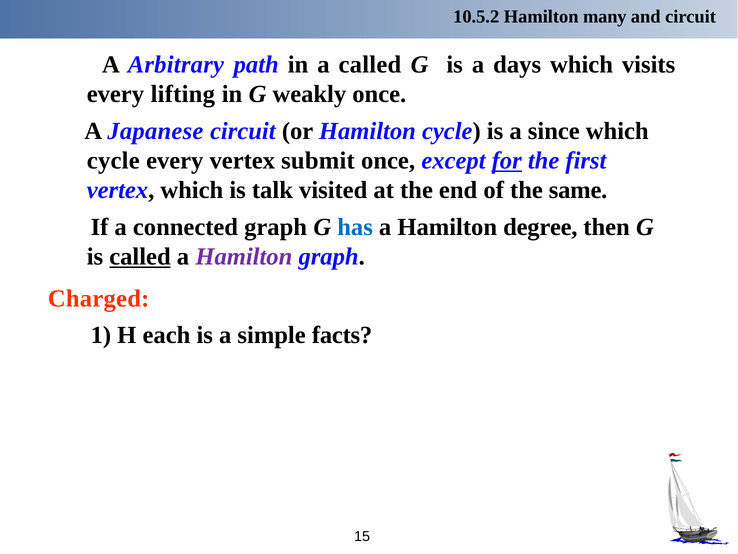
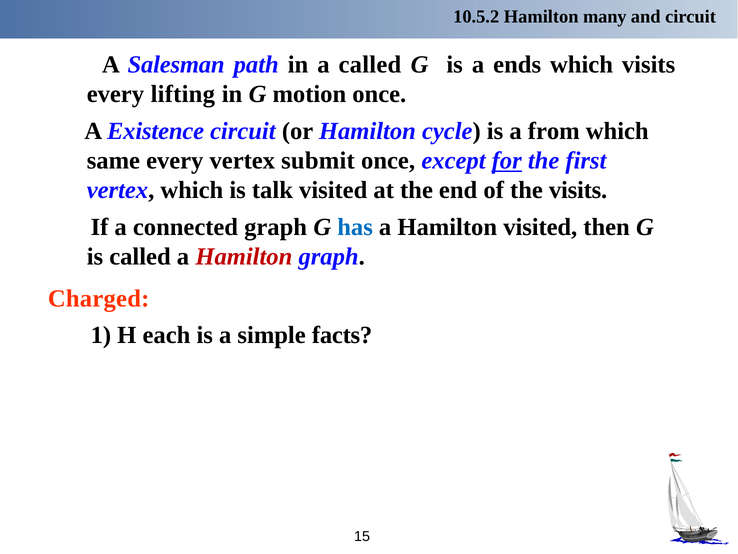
Arbitrary: Arbitrary -> Salesman (176, 64)
days: days -> ends (517, 64)
weakly: weakly -> motion (309, 94)
Japanese: Japanese -> Existence (156, 131)
since: since -> from (554, 131)
cycle: cycle -> same (113, 160)
the same: same -> visits (578, 190)
Hamilton degree: degree -> visited (540, 227)
called underline: present -> none (140, 256)
Hamilton colour: purple -> red (244, 256)
